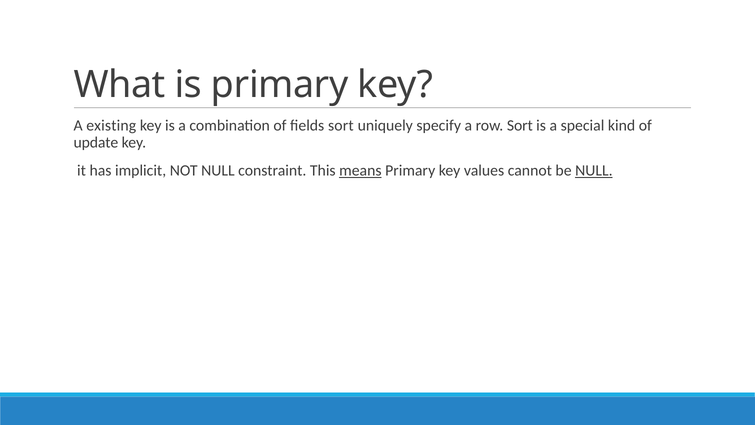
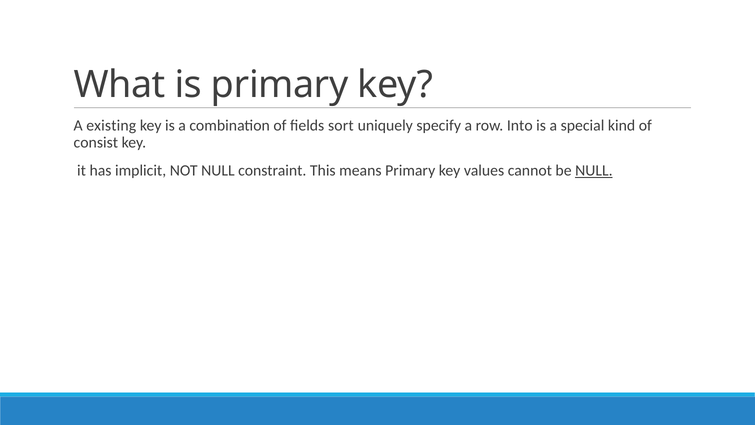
row Sort: Sort -> Into (520, 126)
update: update -> consist (96, 143)
means underline: present -> none (360, 171)
